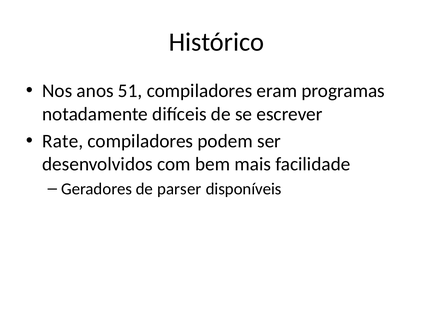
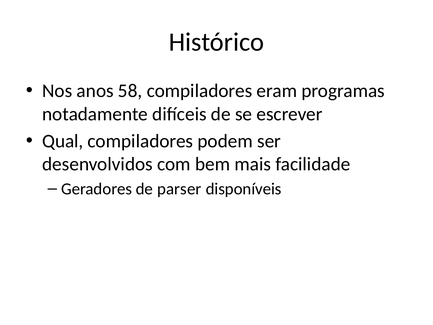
51: 51 -> 58 (130, 91)
Rate: Rate -> Qual (63, 141)
